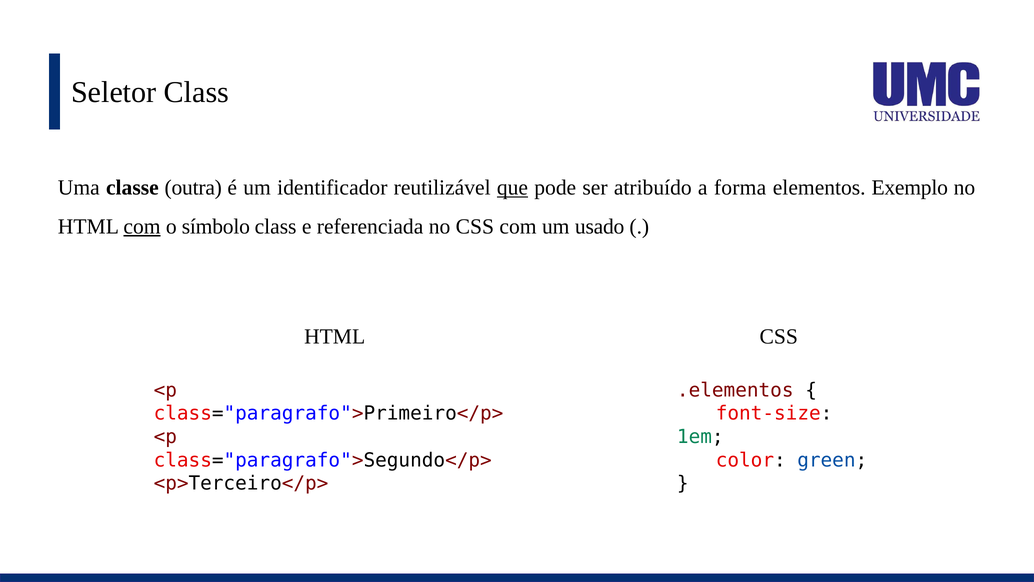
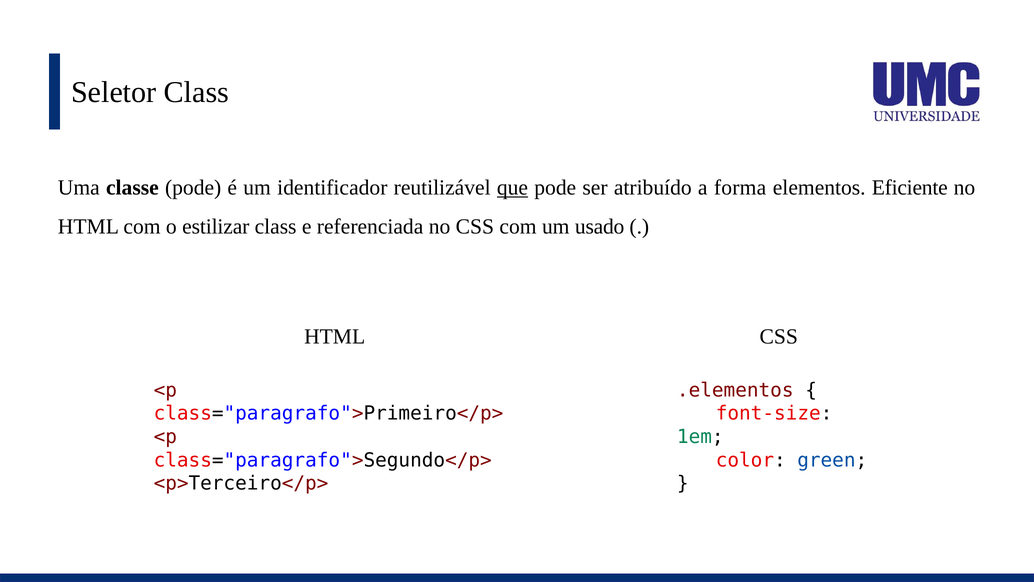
classe outra: outra -> pode (193, 188)
Exemplo: Exemplo -> Eficiente (910, 188)
com underline: present -> none (142, 226)
símbolo: símbolo -> estilizar (216, 226)
